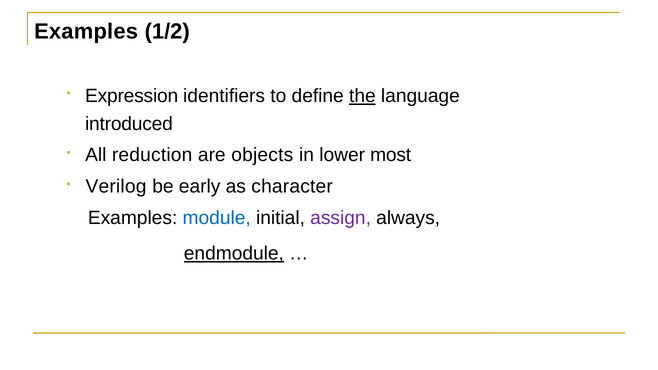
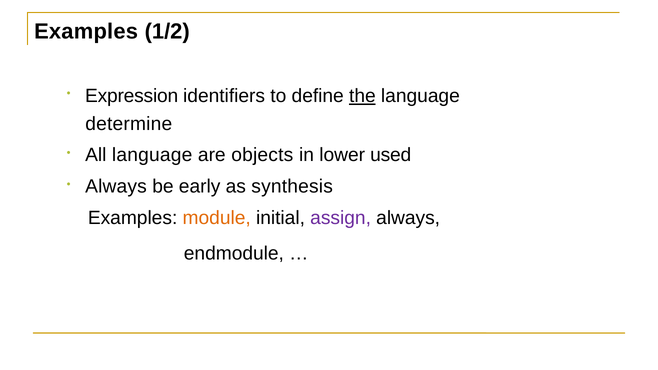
introduced: introduced -> determine (129, 124)
All reduction: reduction -> language (152, 155)
most: most -> used (391, 155)
Verilog: Verilog -> Always (116, 187)
character: character -> synthesis (292, 187)
module colour: blue -> orange (217, 218)
endmodule underline: present -> none (234, 254)
